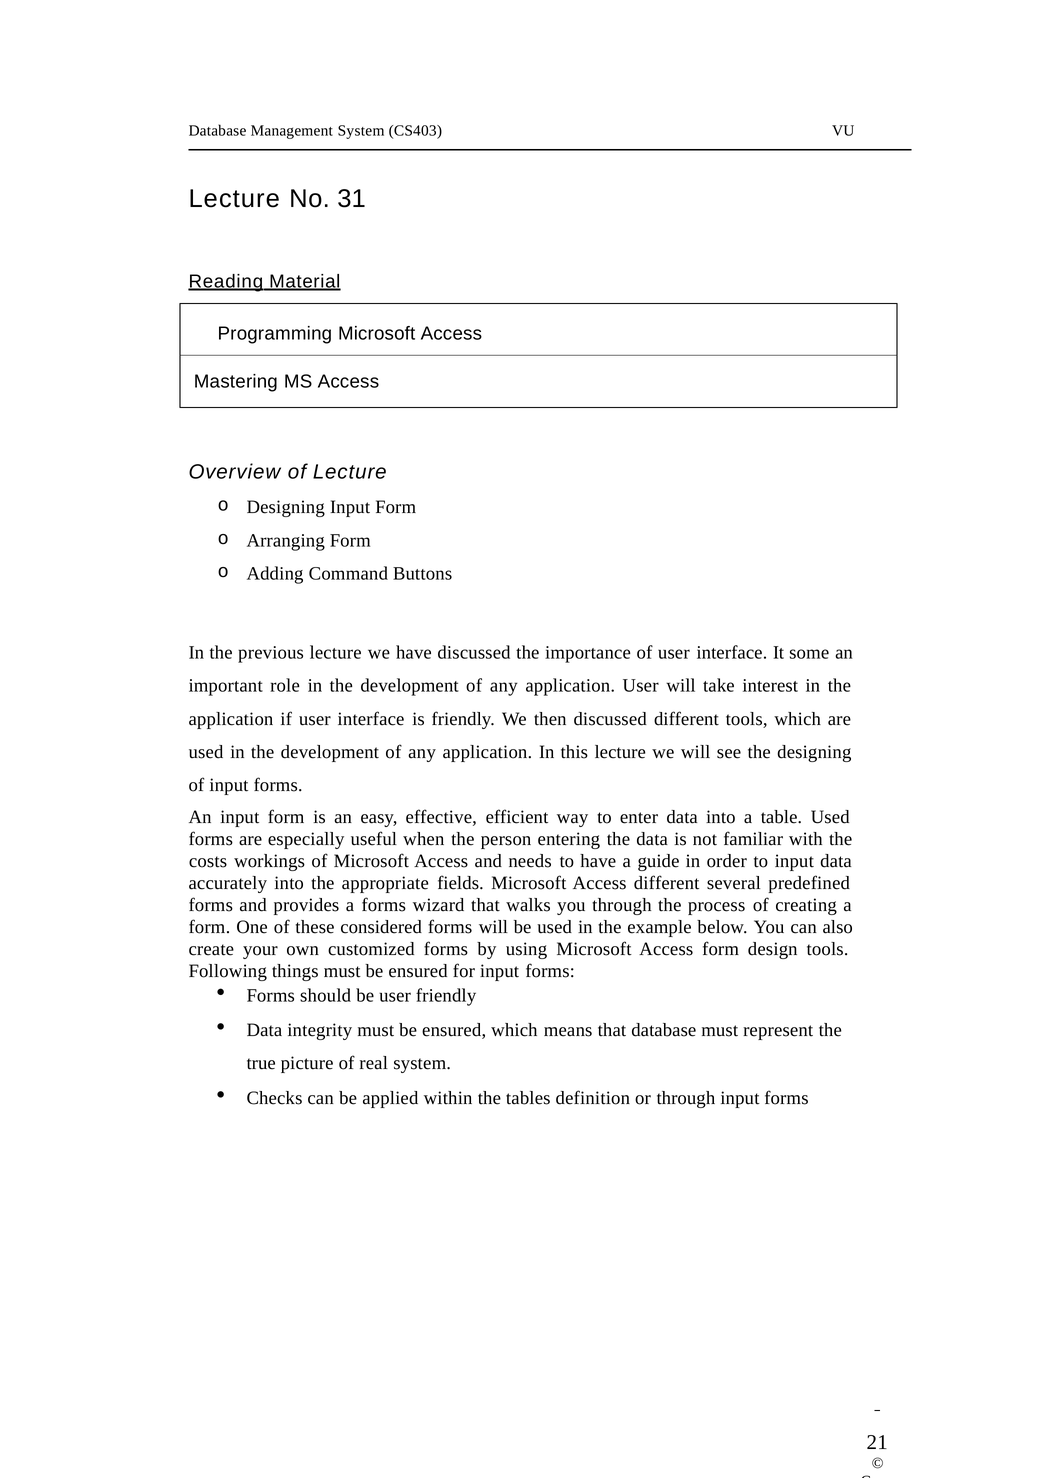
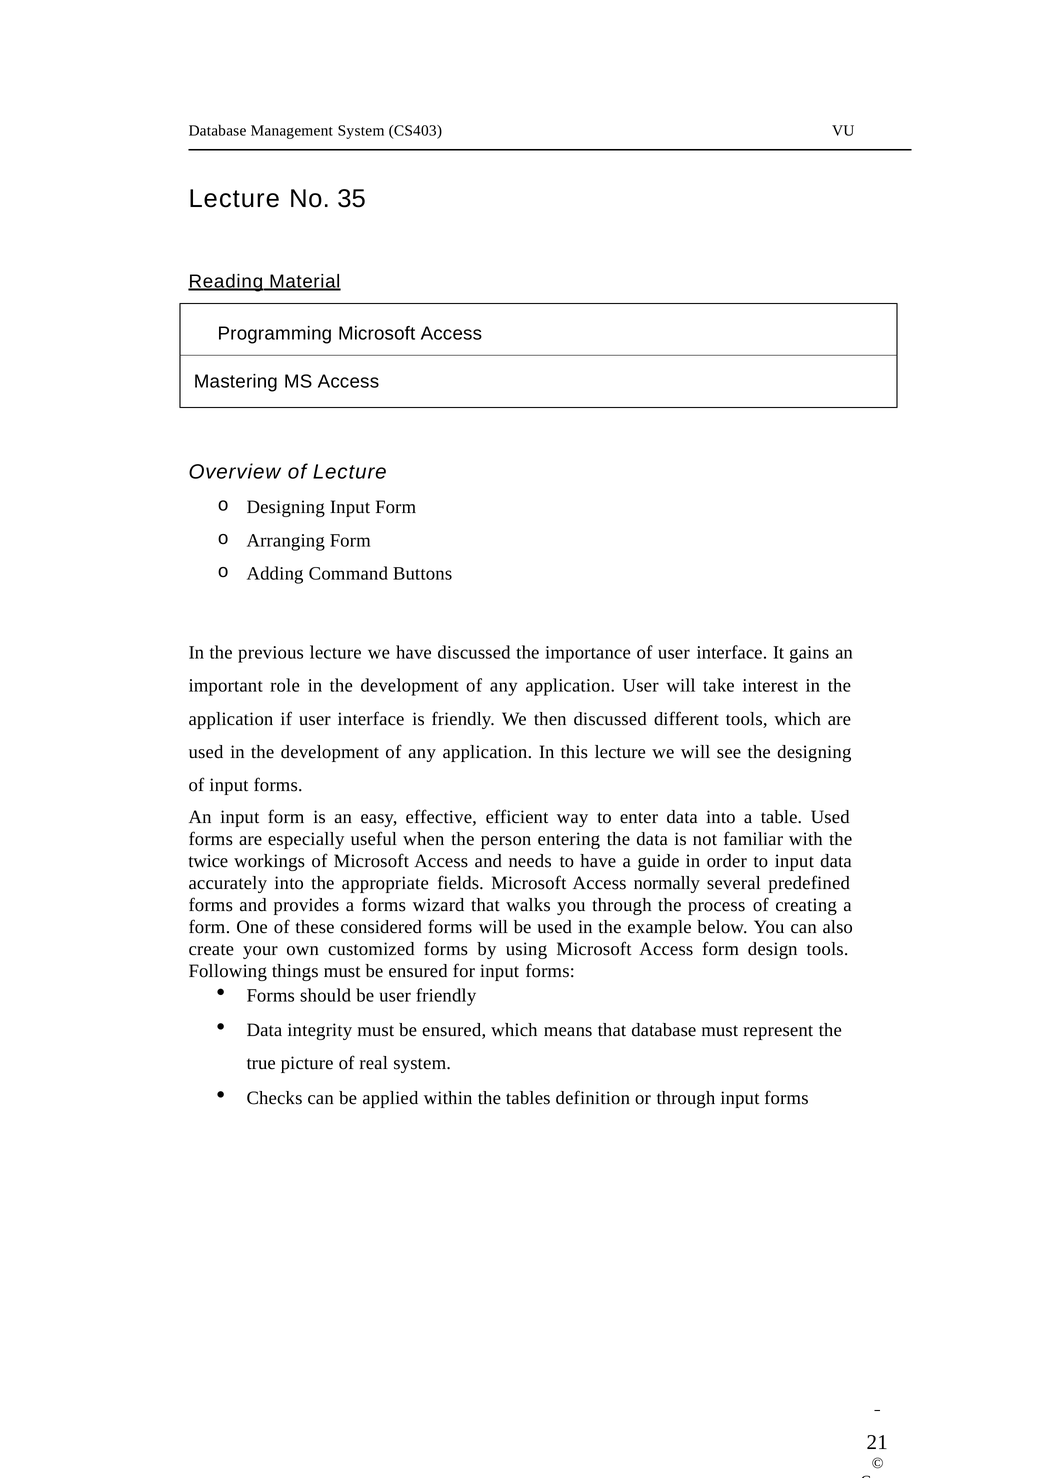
31: 31 -> 35 (352, 199)
some: some -> gains (809, 652)
costs: costs -> twice (208, 861)
Access different: different -> normally (667, 883)
